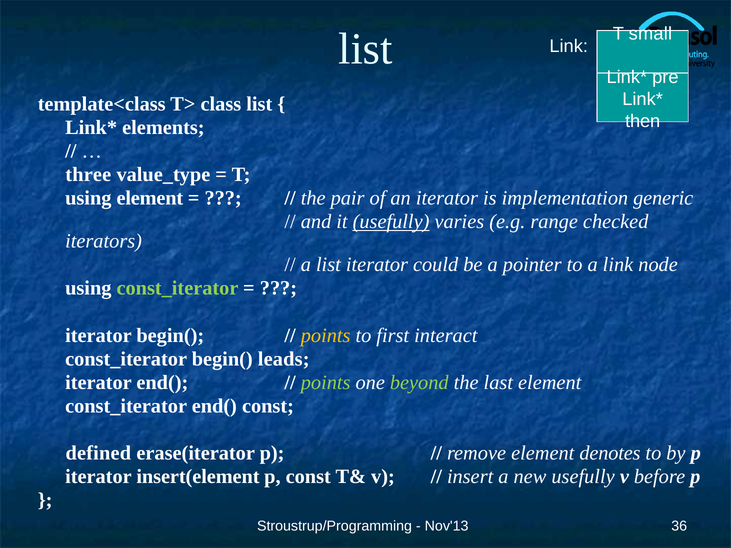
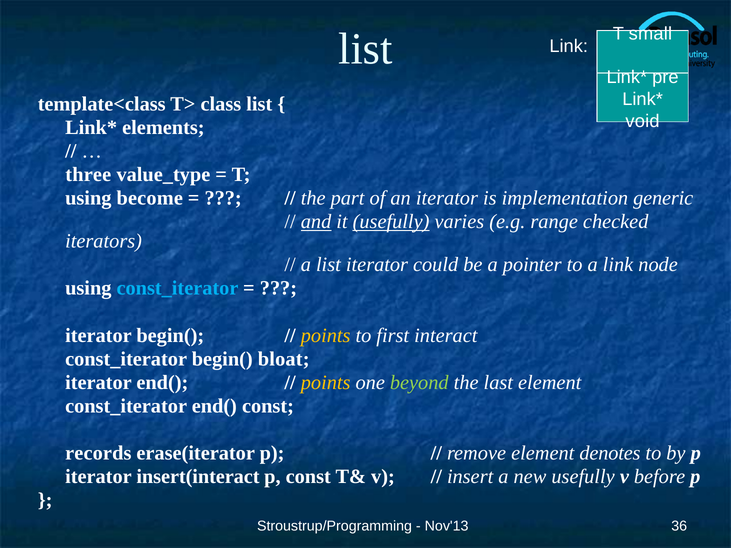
then: then -> void (643, 121)
using element: element -> become (150, 198)
pair: pair -> part (348, 198)
and underline: none -> present (316, 222)
const_iterator colour: light green -> light blue (177, 288)
leads: leads -> bloat (284, 359)
points colour: light green -> yellow (326, 383)
defined: defined -> records (98, 453)
insert(element: insert(element -> insert(interact (198, 477)
